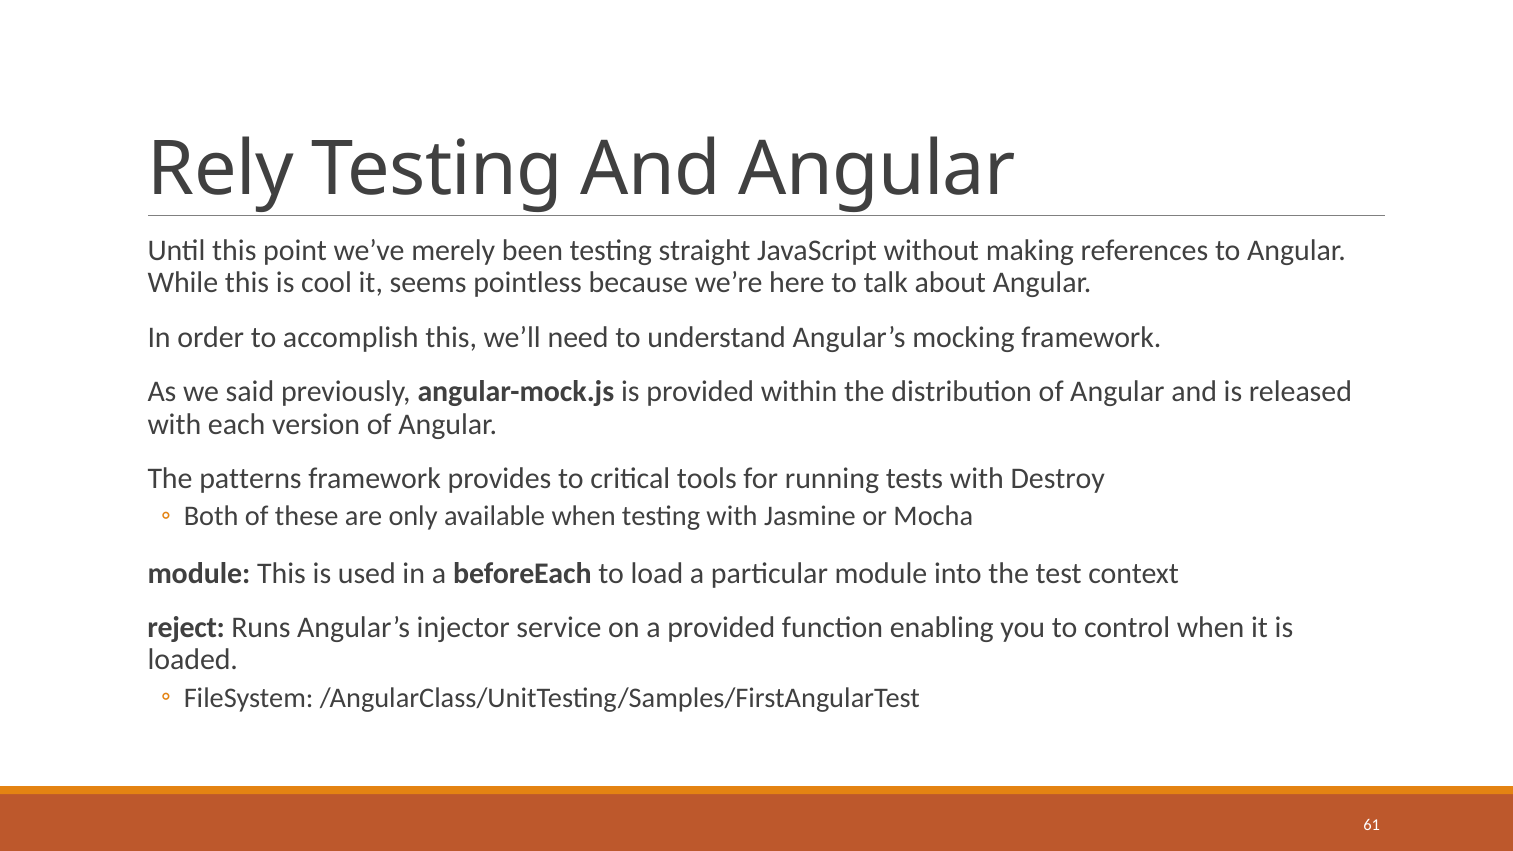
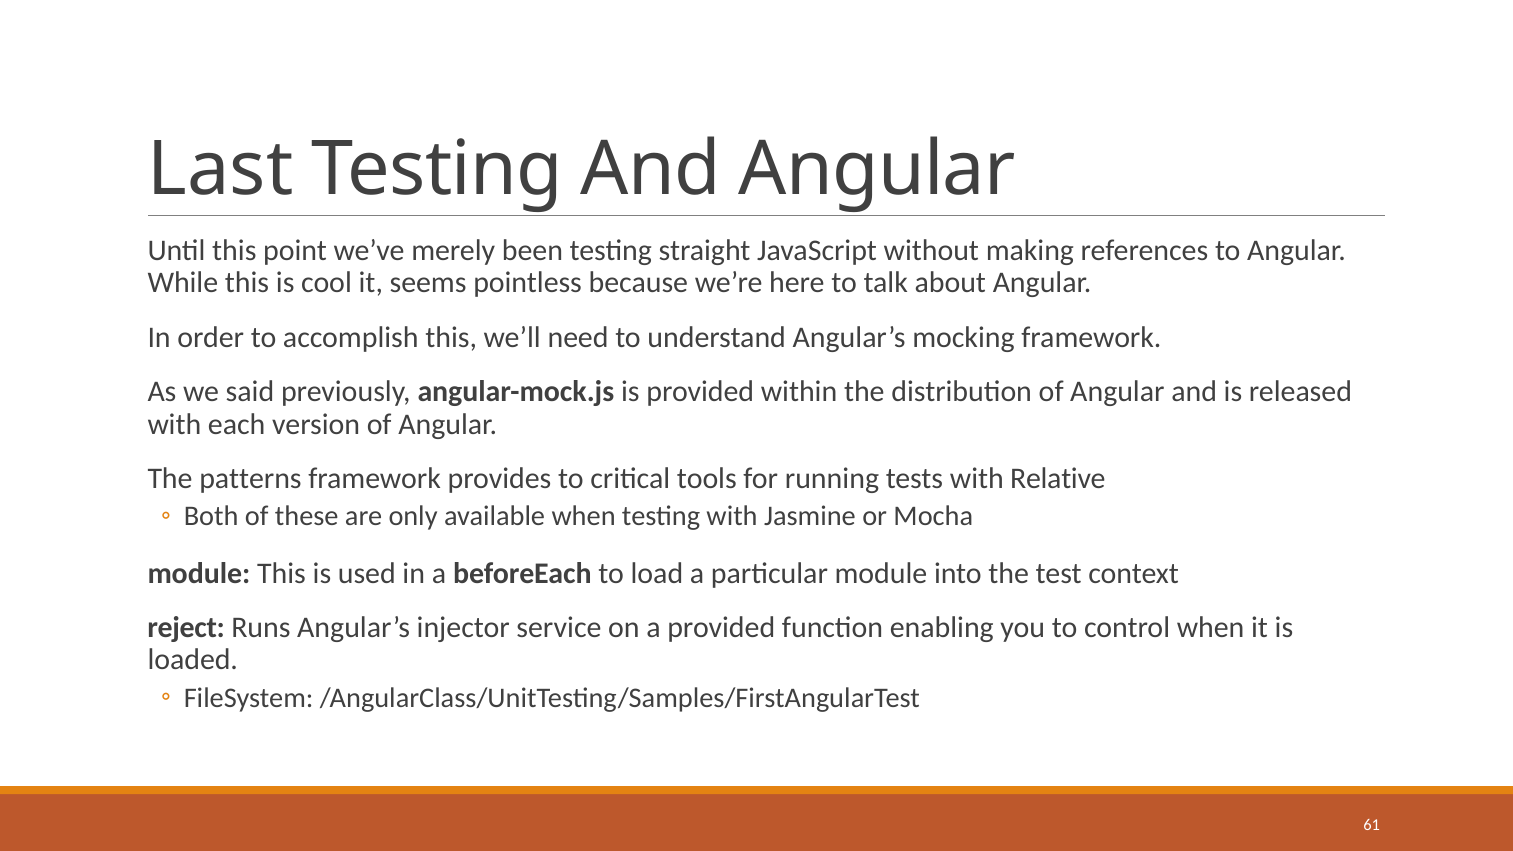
Rely: Rely -> Last (221, 170)
Destroy: Destroy -> Relative (1058, 479)
